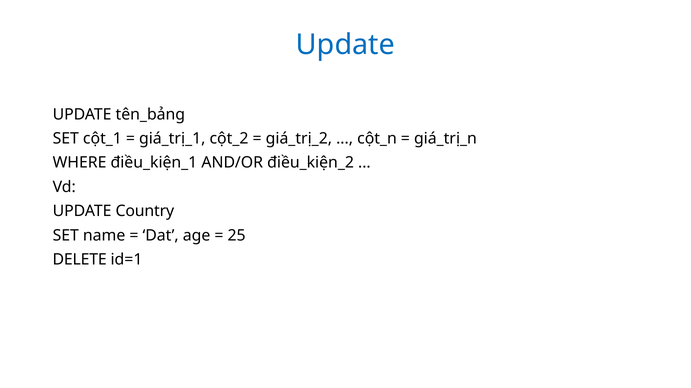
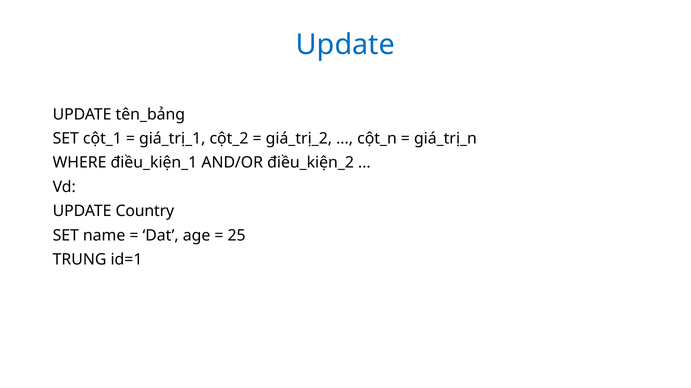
DELETE: DELETE -> TRUNG (80, 260)
